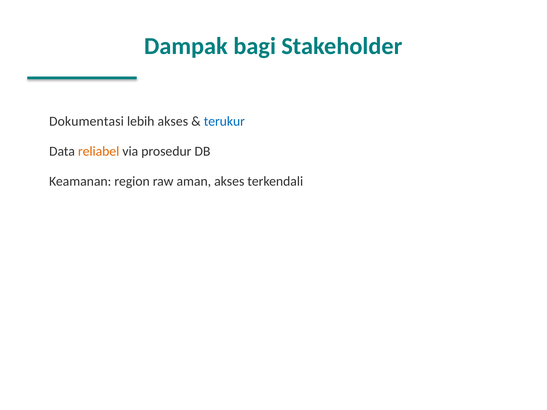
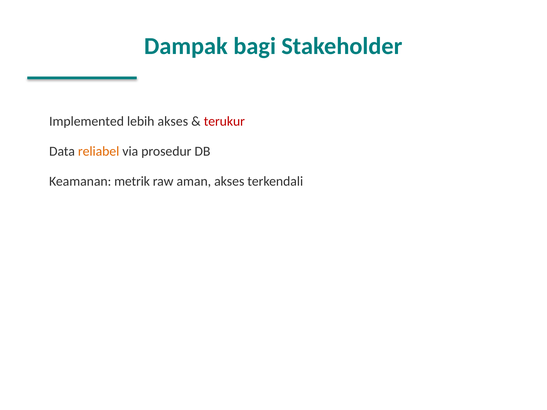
Dokumentasi: Dokumentasi -> Implemented (87, 121)
terukur colour: blue -> red (224, 121)
region: region -> metrik (132, 181)
